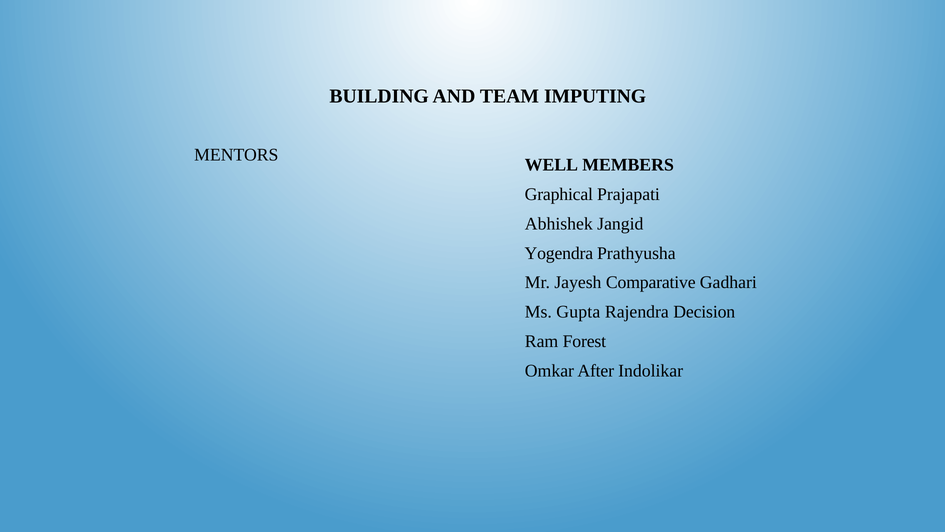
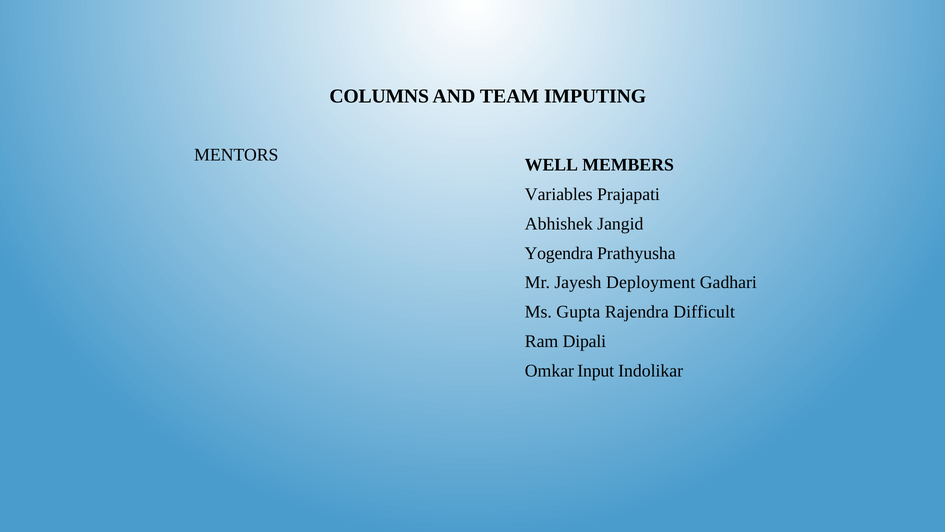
BUILDING: BUILDING -> COLUMNS (379, 96)
Graphical: Graphical -> Variables (559, 194)
Comparative: Comparative -> Deployment (651, 282)
Decision: Decision -> Difficult (704, 312)
Forest: Forest -> Dipali (584, 341)
After: After -> Input (596, 371)
